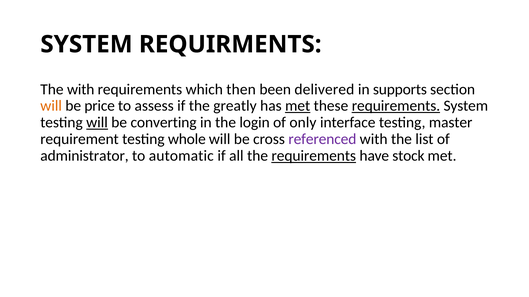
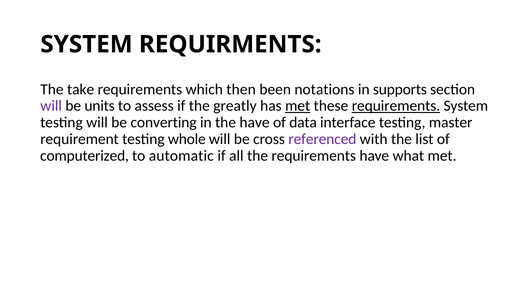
The with: with -> take (81, 89)
delivered: delivered -> notations (324, 89)
will colour: orange -> purple (51, 106)
price: price -> units (100, 106)
will underline: present -> none (97, 123)
the login: login -> have (255, 123)
only: only -> data (303, 123)
administrator: administrator -> computerized (85, 156)
requirements underline: present -> none (314, 156)
stock: stock -> what (408, 156)
